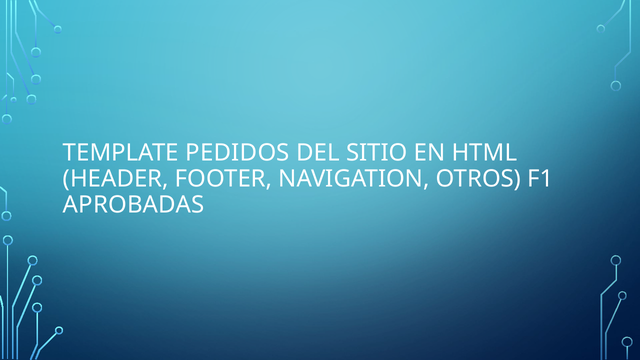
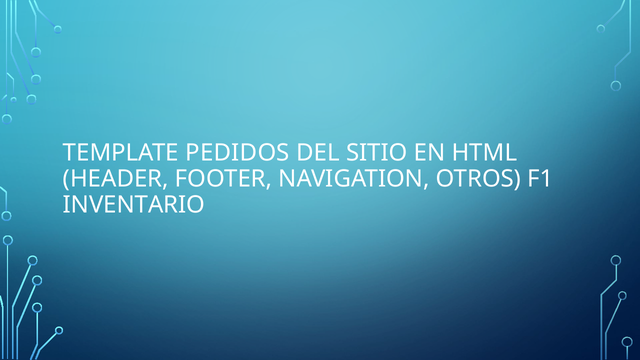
APROBADAS: APROBADAS -> INVENTARIO (134, 205)
